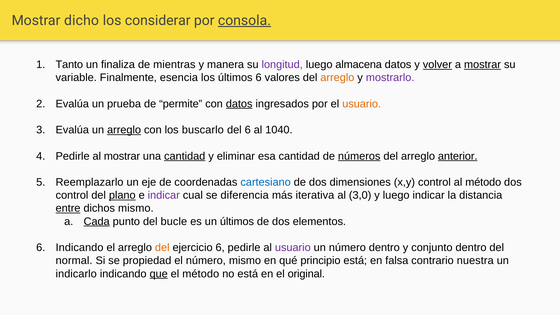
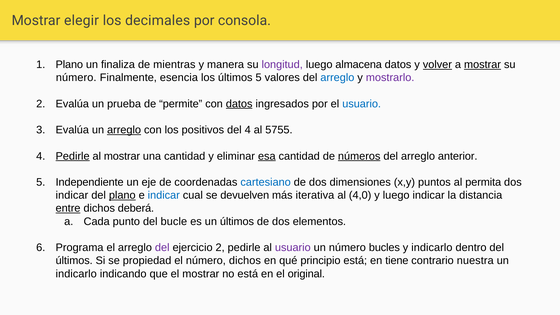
dicho: dicho -> elegir (81, 20)
considerar: considerar -> decimales (158, 20)
consola underline: present -> none (244, 20)
1 Tanto: Tanto -> Plano (69, 65)
variable: variable -> número (76, 78)
últimos 6: 6 -> 5 (259, 78)
arreglo colour: orange -> blue (337, 78)
usuario colour: orange -> blue (362, 104)
buscarlo: buscarlo -> positivos (203, 130)
del 6: 6 -> 4 (248, 130)
1040: 1040 -> 5755 (279, 130)
Pedirle underline: none -> present (73, 156)
cantidad underline: present -> none (185, 156)
esa underline: none -> present (267, 156)
anterior underline: present -> none (458, 156)
Reemplazarlo: Reemplazarlo -> Independiente (90, 182)
x,y control: control -> puntos (434, 182)
al método: método -> permita (483, 182)
control: control -> indicar (72, 195)
indicar colour: purple -> blue (164, 195)
diferencia: diferencia -> devuelven (245, 195)
3,0: 3,0 -> 4,0 (360, 195)
dichos mismo: mismo -> deberá (136, 208)
Cada underline: present -> none (97, 221)
Indicando: Indicando -> Programa (80, 248)
del colour: orange -> purple (162, 248)
ejercicio 6: 6 -> 2 (220, 248)
número dentro: dentro -> bucles (384, 248)
y conjunto: conjunto -> indicarlo (432, 248)
normal: normal -> últimos (74, 261)
número mismo: mismo -> dichos (245, 261)
falsa: falsa -> tiene (397, 261)
que underline: present -> none (159, 274)
el método: método -> mostrar (201, 274)
